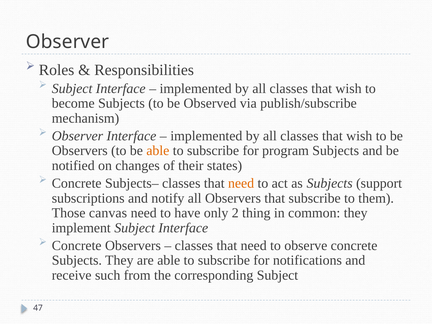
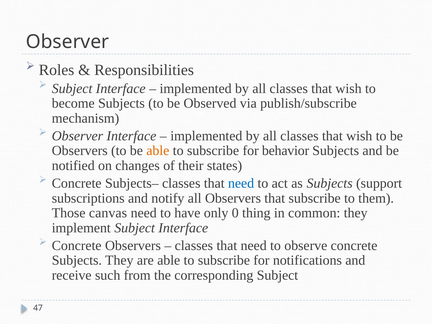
program: program -> behavior (286, 151)
need colour: orange -> blue (241, 183)
2: 2 -> 0 (235, 213)
